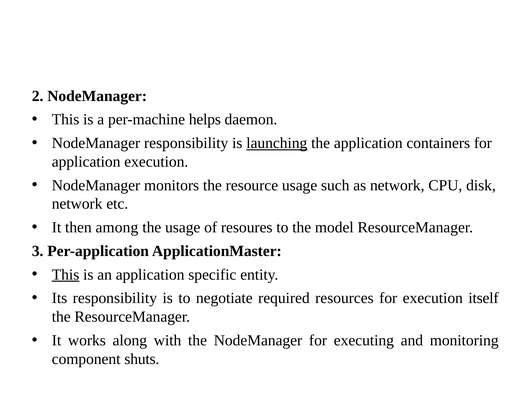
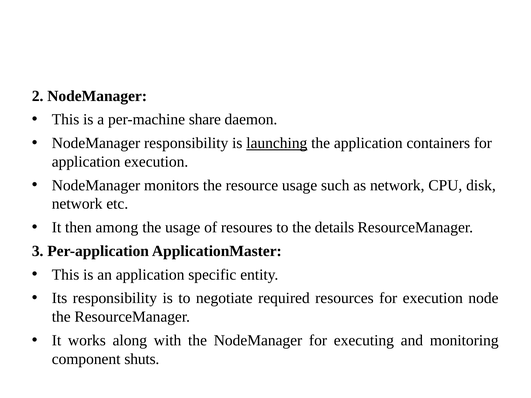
helps: helps -> share (205, 120)
model: model -> details (334, 228)
This underline: present -> none (66, 275)
itself: itself -> node (483, 298)
